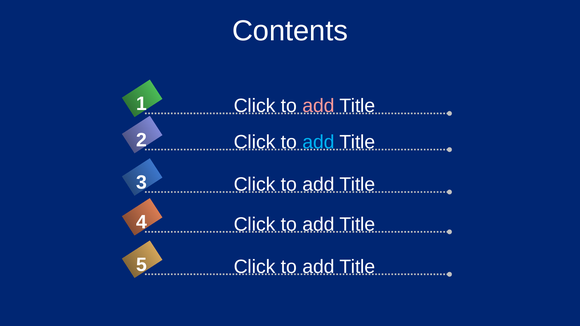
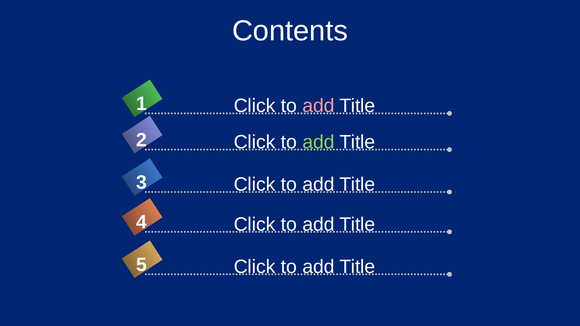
add colour: light blue -> light green (318, 142)
